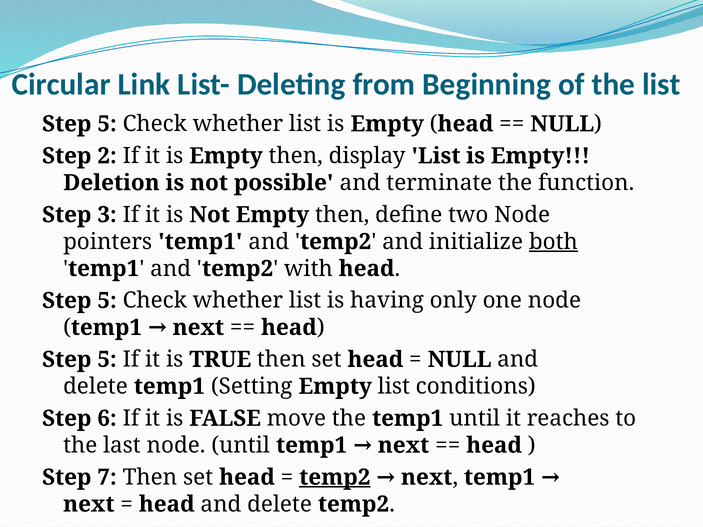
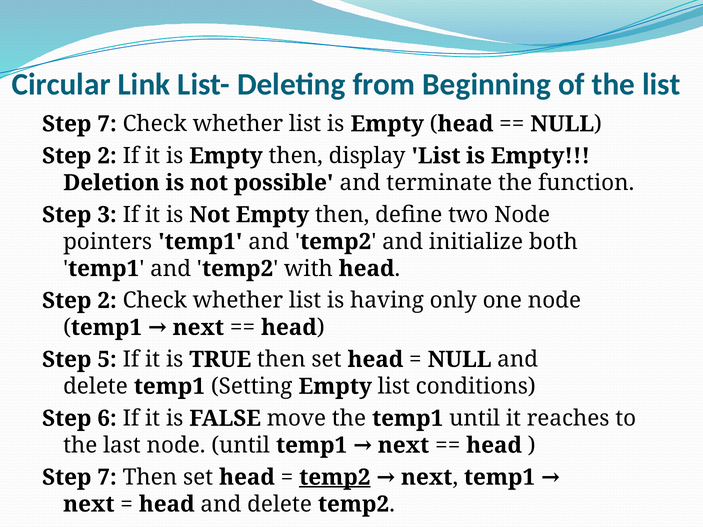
5: 5 -> 7 (107, 124)
both underline: present -> none (553, 242)
5: 5 -> 2 (107, 301)
